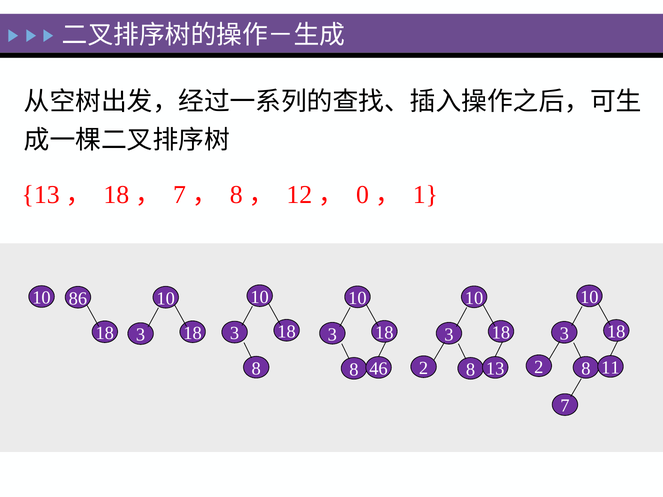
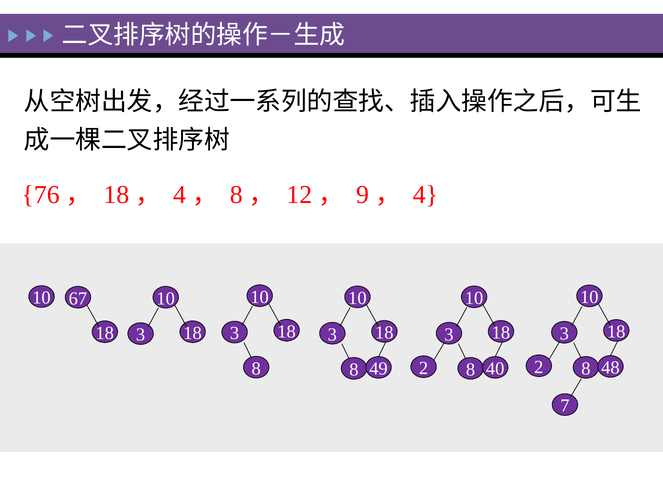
13: 13 -> 76 (41, 195)
7: 7 -> 4 (180, 195)
0: 0 -> 9 (363, 195)
1: 1 -> 4 (425, 195)
86: 86 -> 67 (78, 299)
11: 11 -> 48 (610, 368)
46: 46 -> 49 (378, 369)
8 13: 13 -> 40 (495, 369)
